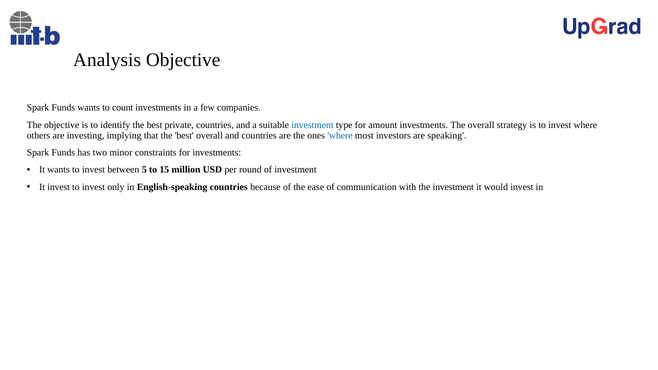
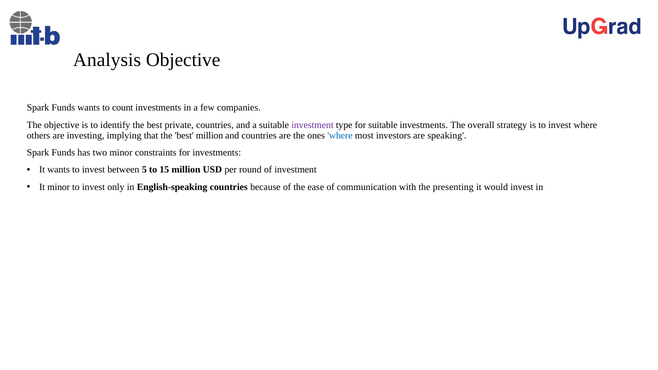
investment colour: blue -> purple (312, 125)
for amount: amount -> suitable (383, 125)
best overall: overall -> million (210, 135)
It invest: invest -> minor (59, 187)
the investment: investment -> presenting (453, 187)
